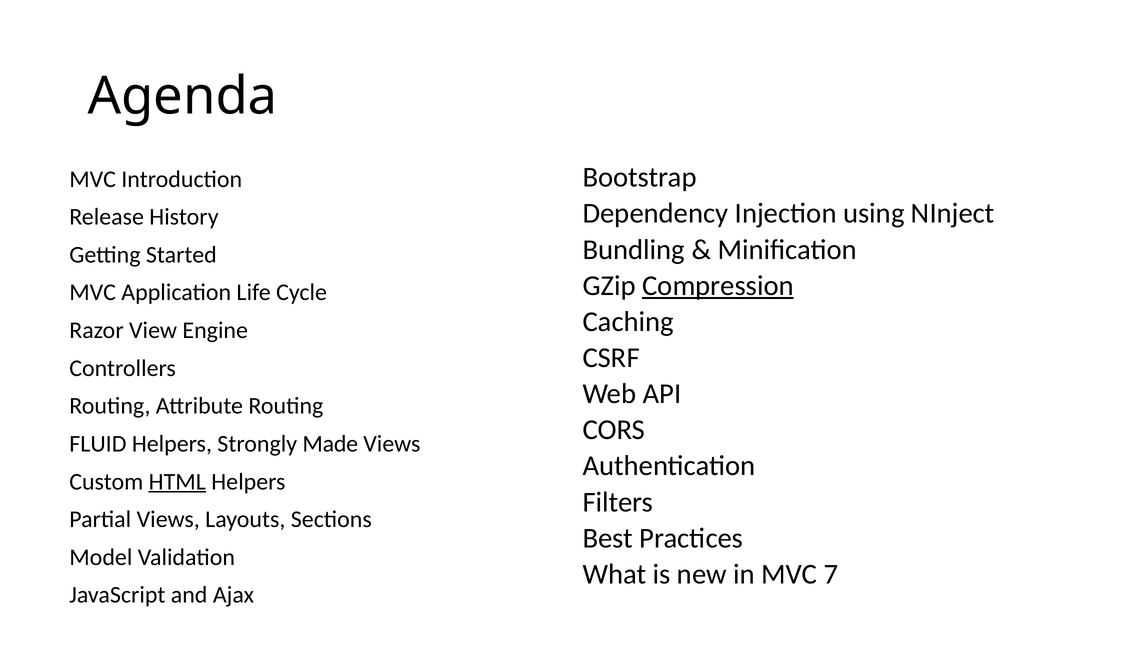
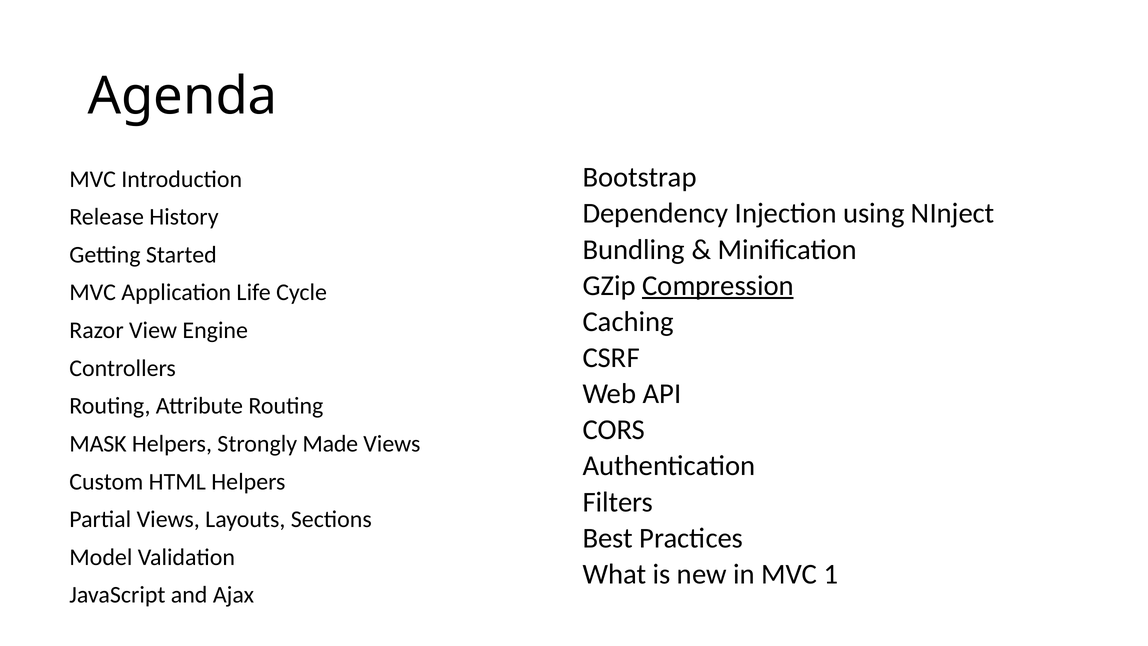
FLUID: FLUID -> MASK (98, 444)
HTML underline: present -> none (177, 481)
7: 7 -> 1 (831, 574)
